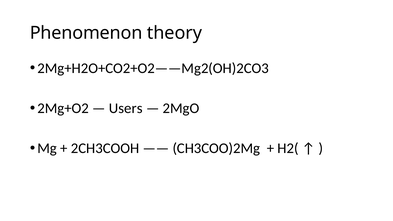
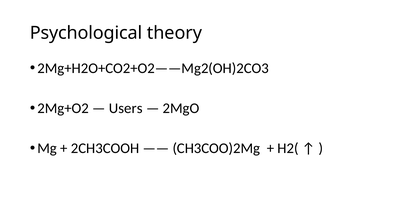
Phenomenon: Phenomenon -> Psychological (86, 33)
